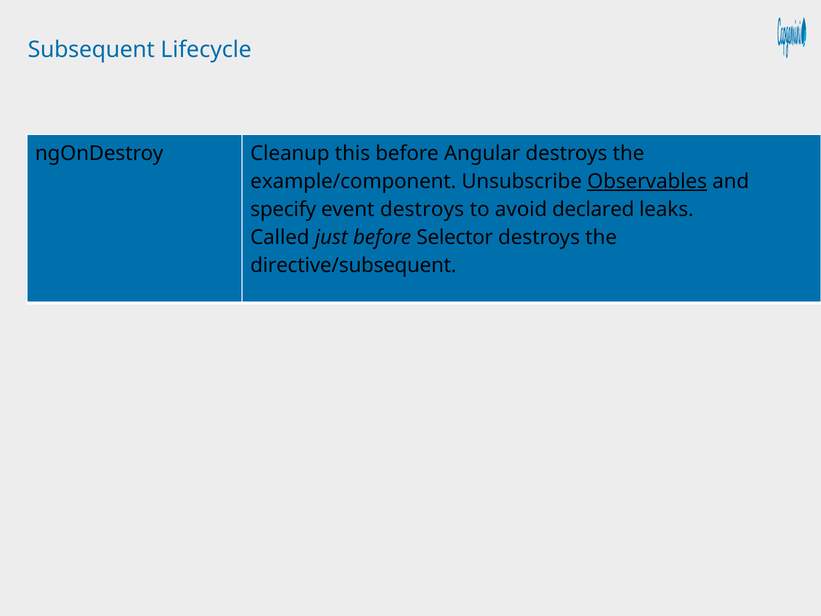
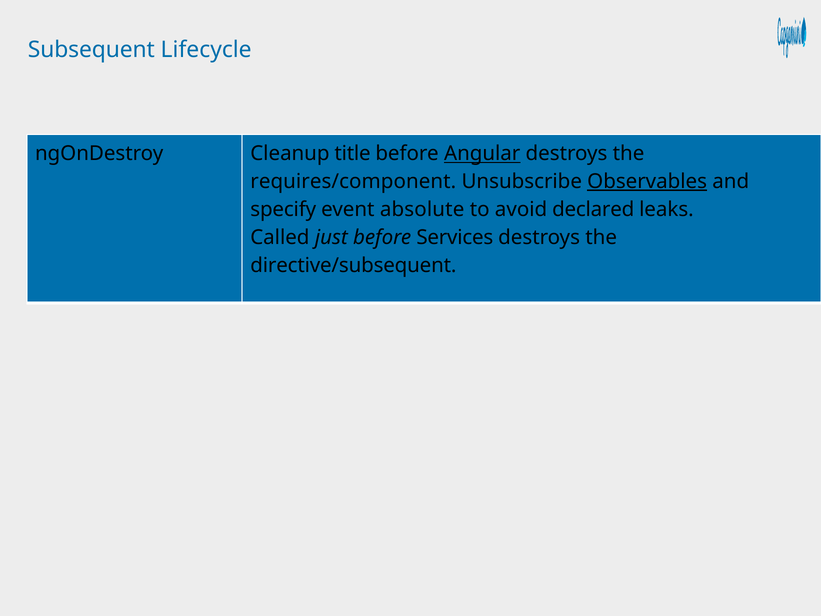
this: this -> title (353, 153)
Angular underline: none -> present (482, 153)
example/component: example/component -> requires/component (353, 181)
event destroys: destroys -> absolute (422, 209)
Selector: Selector -> Services (455, 237)
